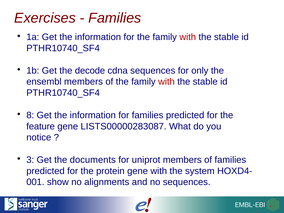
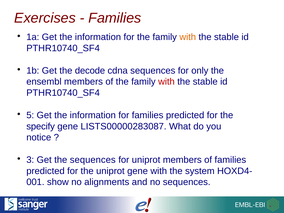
with colour: red -> orange (188, 37)
8: 8 -> 5 (30, 115)
feature: feature -> specify (41, 126)
the documents: documents -> sequences (93, 160)
the protein: protein -> uniprot (110, 171)
